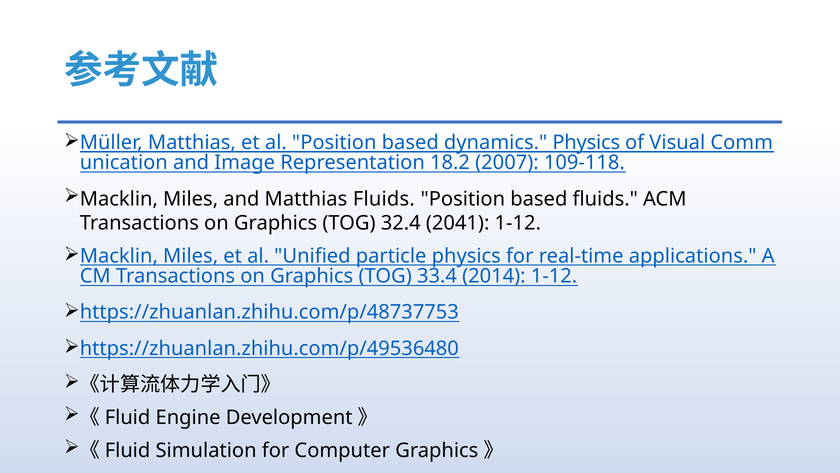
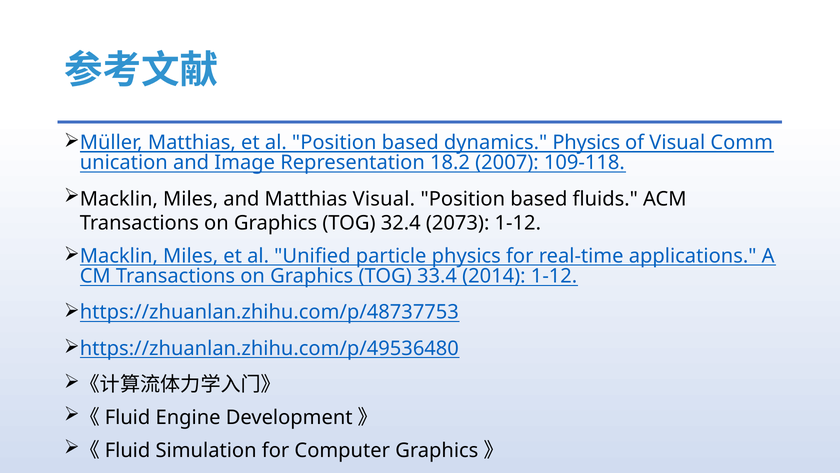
Matthias Fluids: Fluids -> Visual (384, 199)
2041: 2041 -> 2073 (458, 223)
